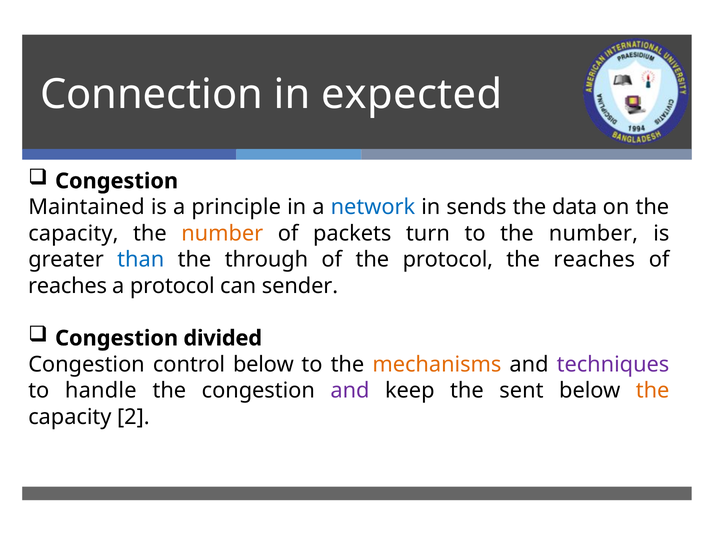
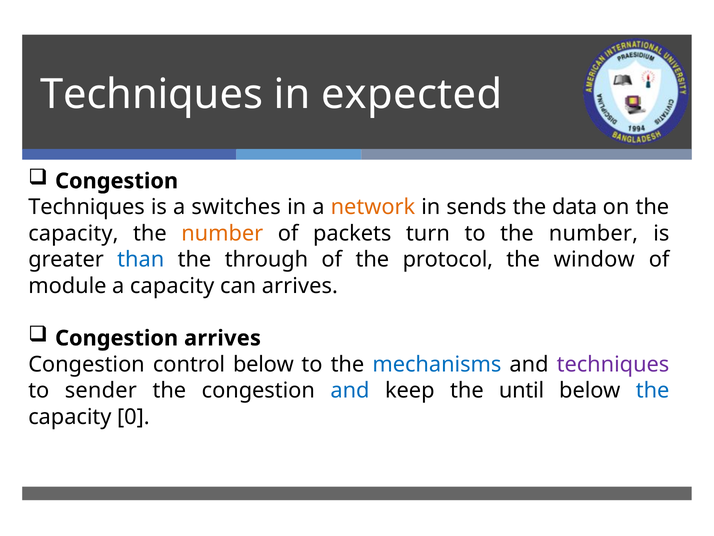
Connection: Connection -> Techniques (152, 94)
Maintained: Maintained -> Techniques (87, 207)
principle: principle -> switches (236, 207)
network colour: blue -> orange (373, 207)
the reaches: reaches -> window (594, 259)
reaches: reaches -> module (67, 286)
a protocol: protocol -> capacity (172, 286)
can sender: sender -> arrives (300, 286)
Congestion divided: divided -> arrives (222, 338)
mechanisms colour: orange -> blue (437, 364)
handle: handle -> sender (101, 390)
and colour: purple -> blue (350, 390)
sent: sent -> until (522, 390)
the colour: orange -> blue (653, 390)
2: 2 -> 0 (133, 416)
